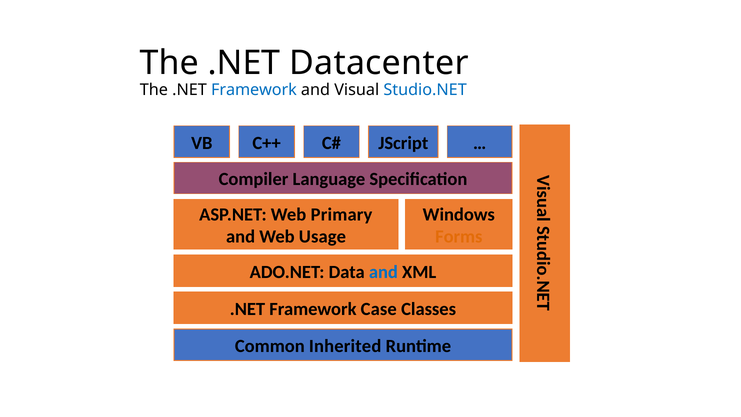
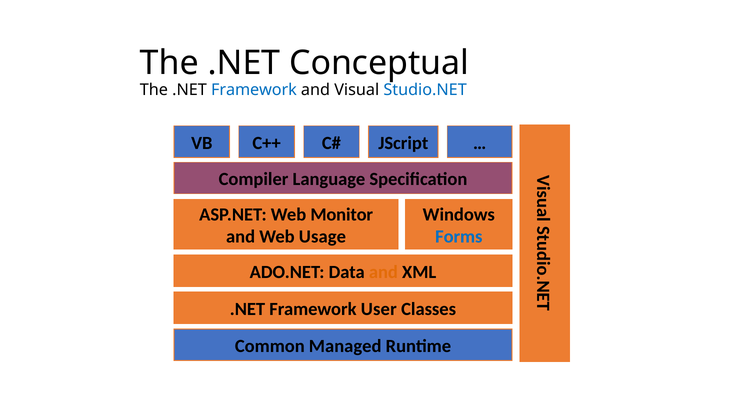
Datacenter: Datacenter -> Conceptual (379, 63)
Primary: Primary -> Monitor (342, 214)
Forms colour: orange -> blue (459, 237)
and colour: blue -> orange (383, 272)
Case: Case -> User (379, 309)
Inherited: Inherited -> Managed (345, 346)
